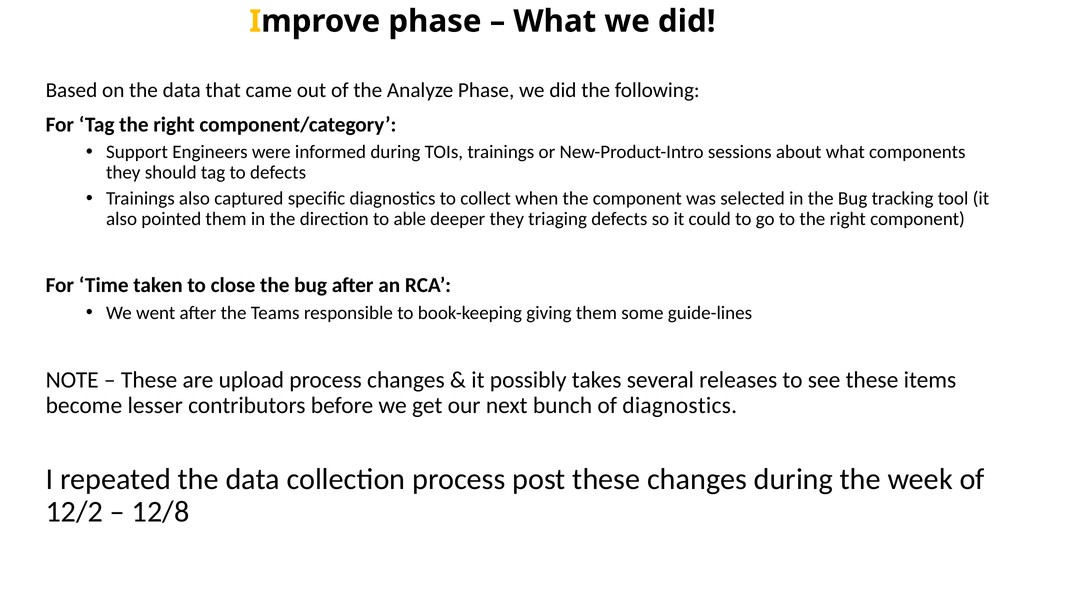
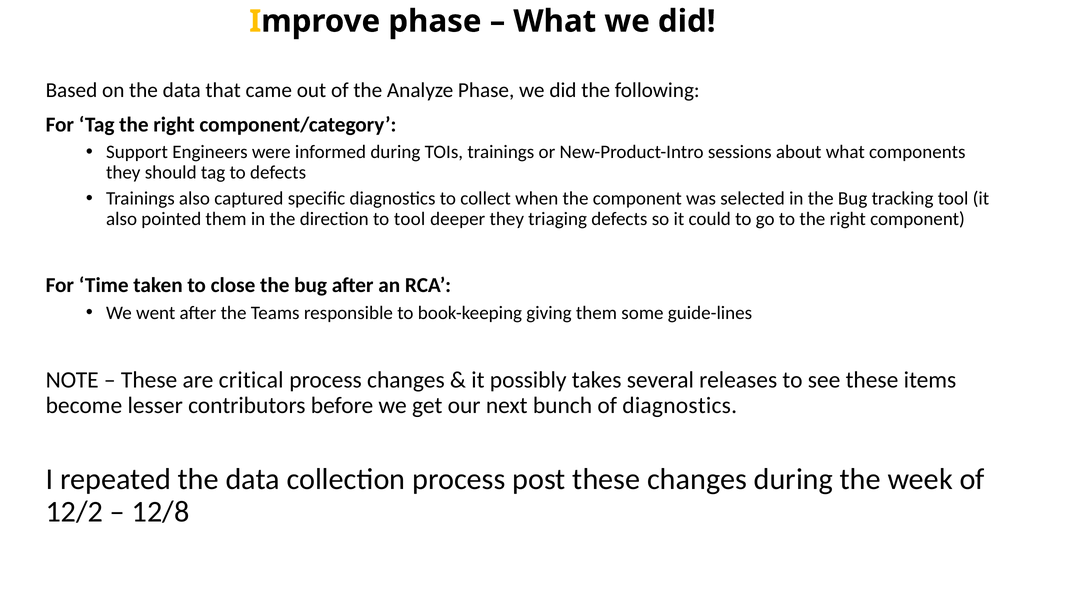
to able: able -> tool (410, 219)
upload: upload -> critical (251, 380)
